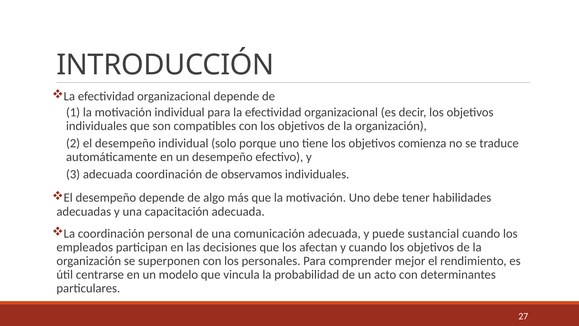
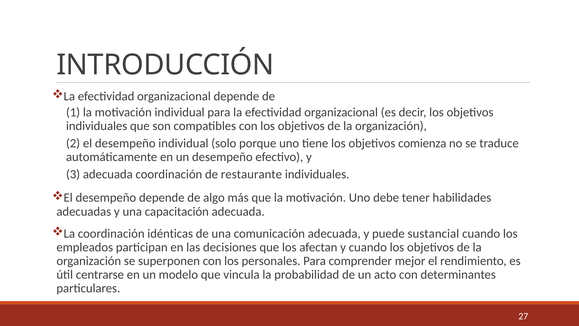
observamos: observamos -> restaurante (251, 174)
personal: personal -> idénticas (170, 233)
